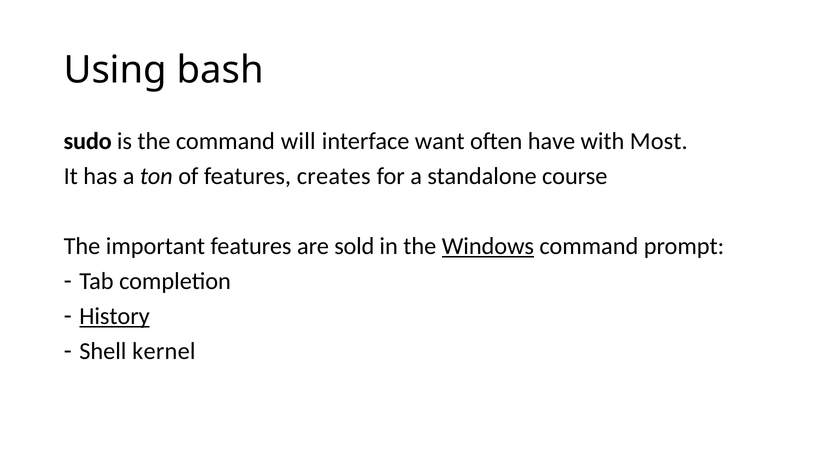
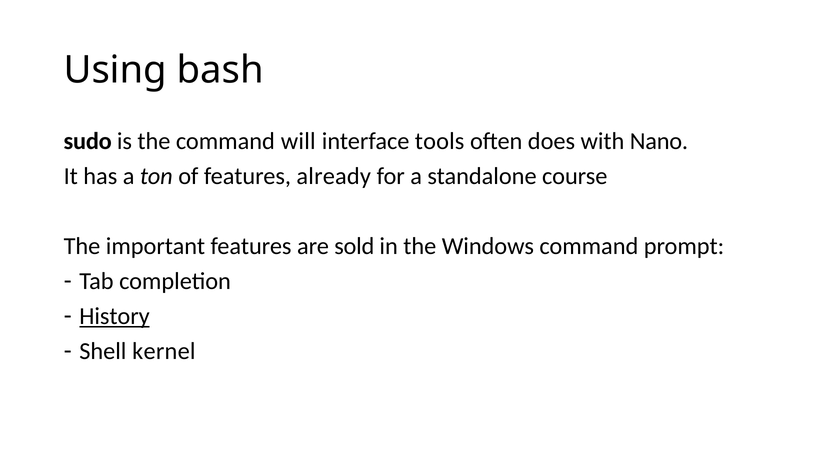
want: want -> tools (440, 141)
have: have -> does (551, 141)
Most: Most -> Nano (659, 141)
creates: creates -> already (334, 176)
Windows underline: present -> none (488, 246)
